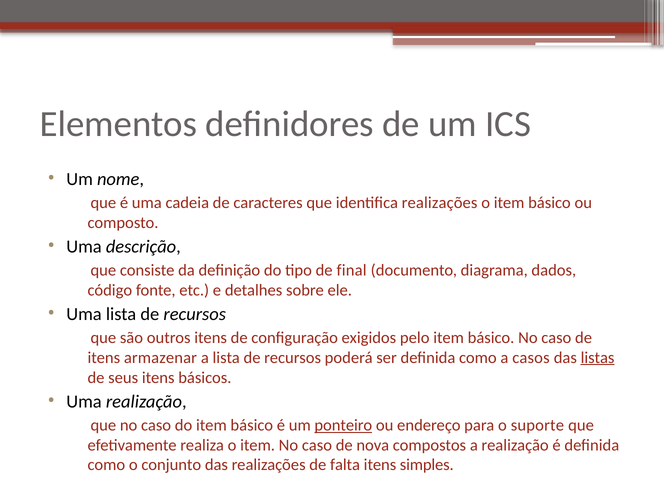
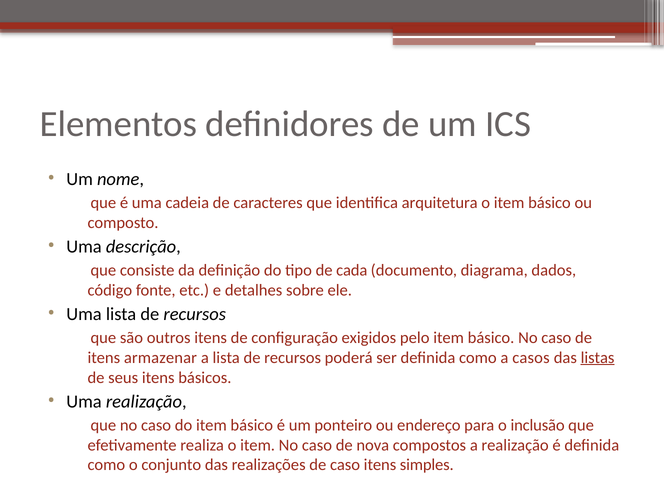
identifica realizações: realizações -> arquitetura (440, 203)
final: final -> cada (352, 270)
ponteiro underline: present -> none (343, 425)
suporte: suporte -> inclusão (538, 425)
de falta: falta -> caso (345, 465)
